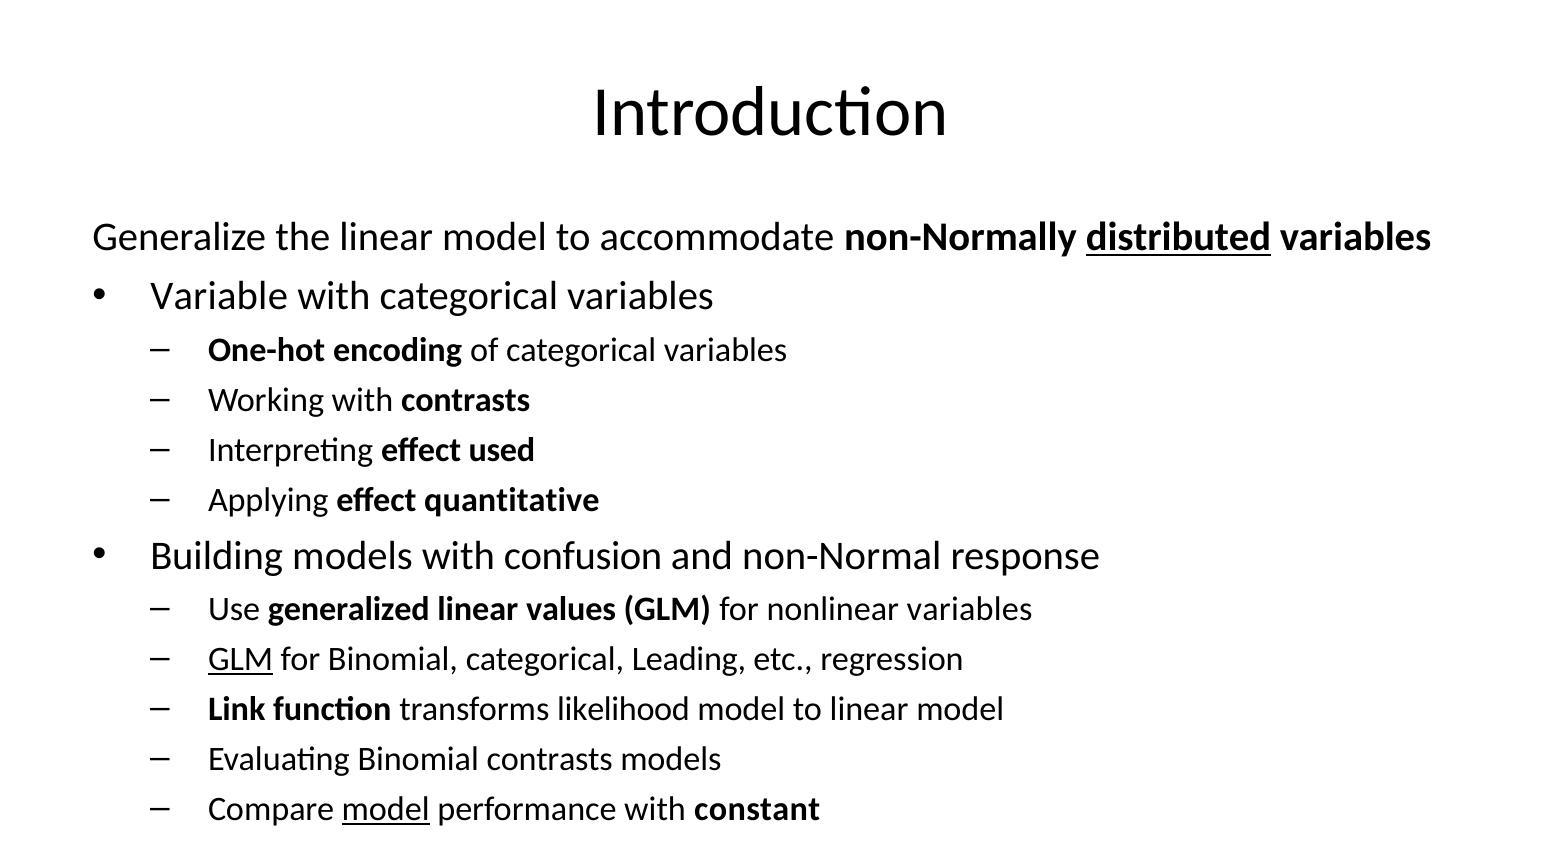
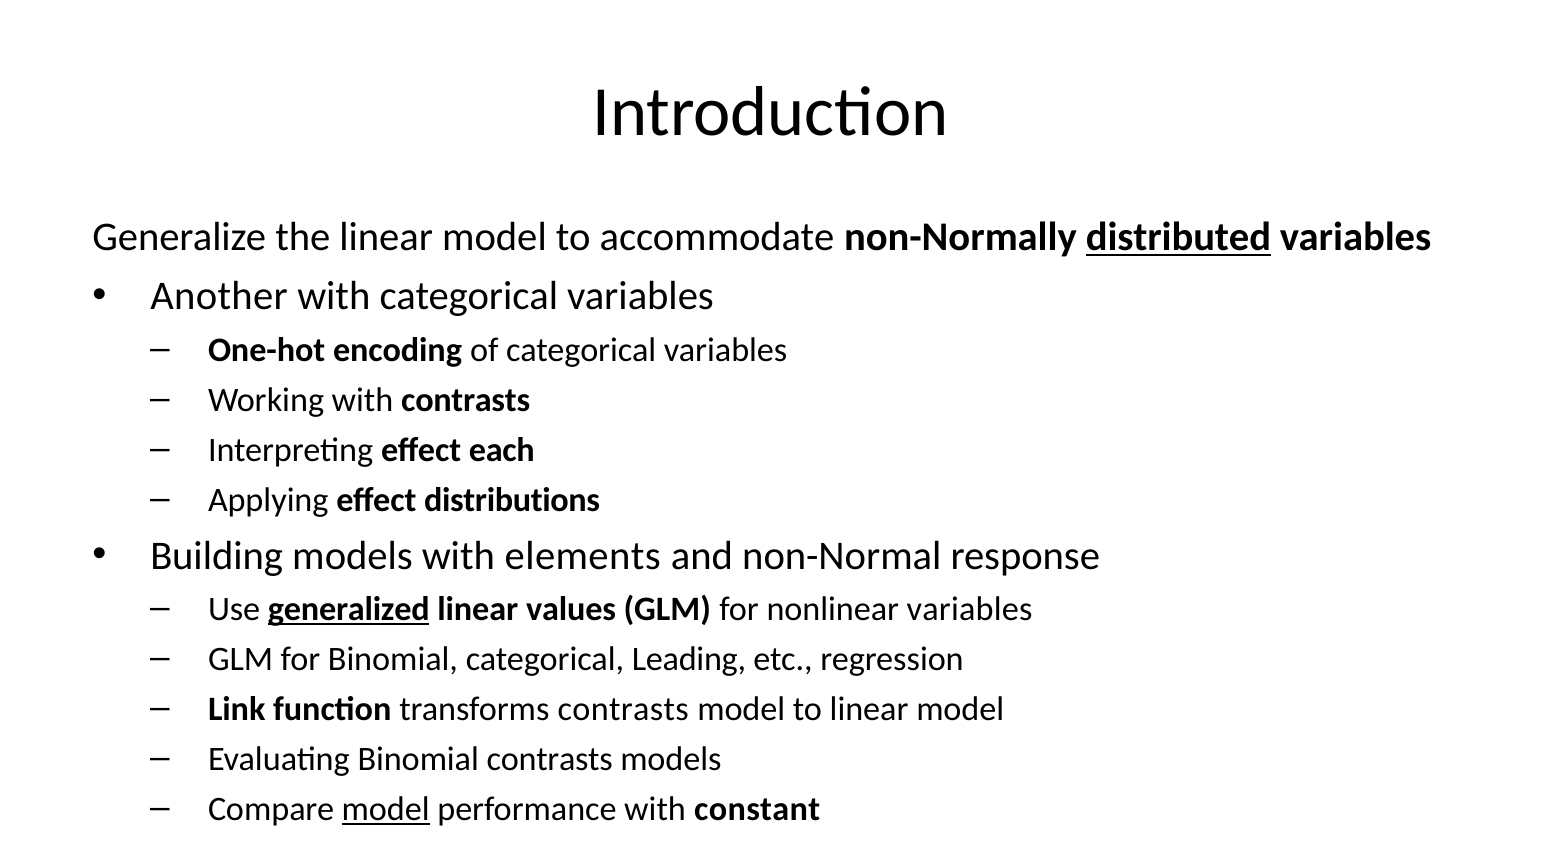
Variable: Variable -> Another (219, 296)
used: used -> each (502, 450)
quantitative: quantitative -> distributions (512, 500)
confusion: confusion -> elements (583, 555)
generalized underline: none -> present (349, 609)
GLM underline: present -> none (241, 659)
transforms likelihood: likelihood -> contrasts (623, 709)
